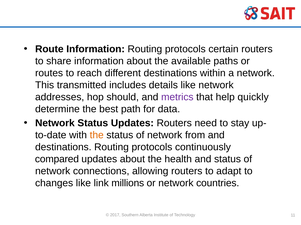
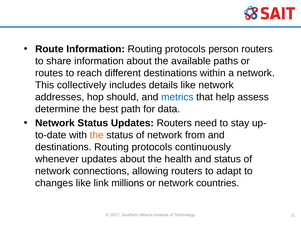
certain: certain -> person (224, 49)
transmitted: transmitted -> collectively (82, 85)
metrics colour: purple -> blue (177, 97)
quickly: quickly -> assess (253, 97)
compared: compared -> whenever (57, 160)
